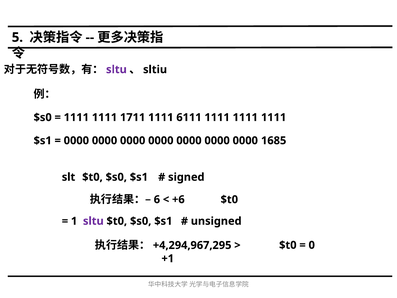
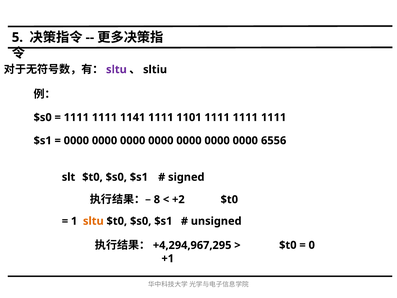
1711: 1711 -> 1141 (133, 117)
6111: 6111 -> 1101 (189, 117)
1685: 1685 -> 6556 (274, 140)
6: 6 -> 8 (157, 199)
+6: +6 -> +2 (178, 199)
sltu colour: purple -> orange (93, 221)
